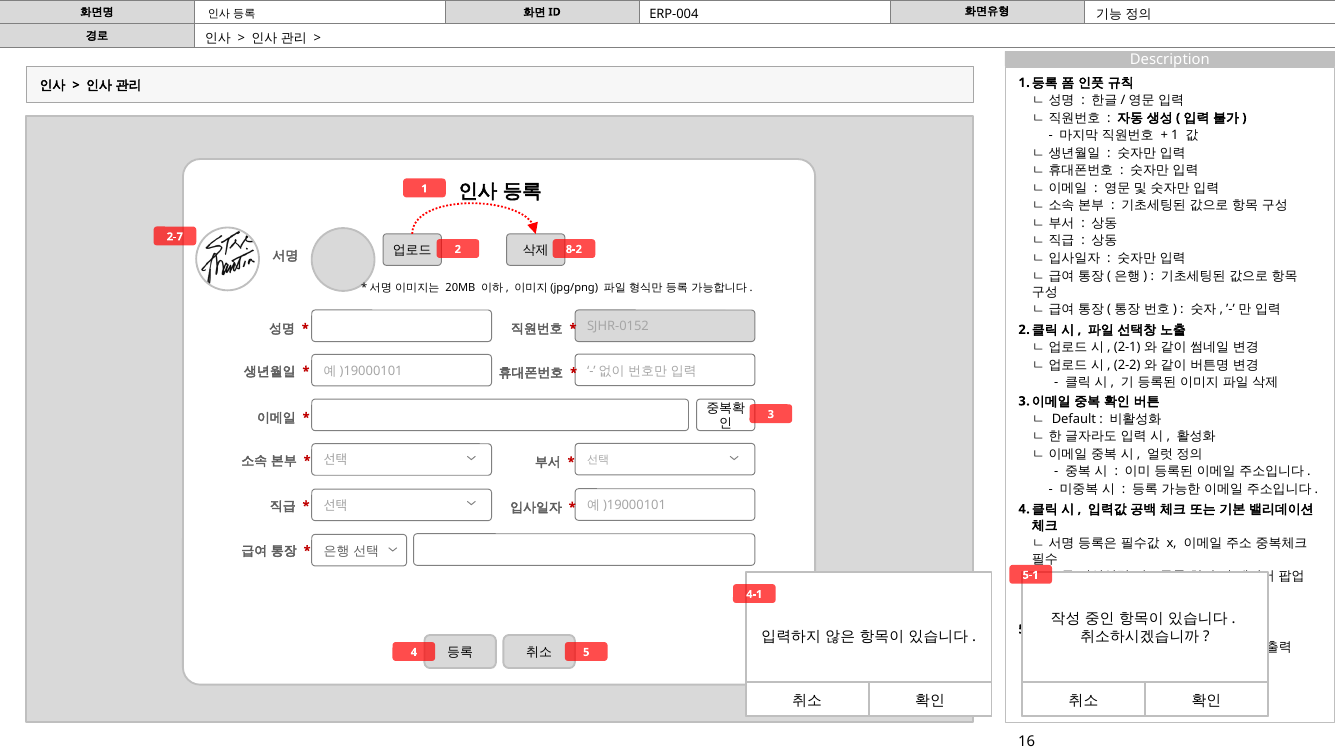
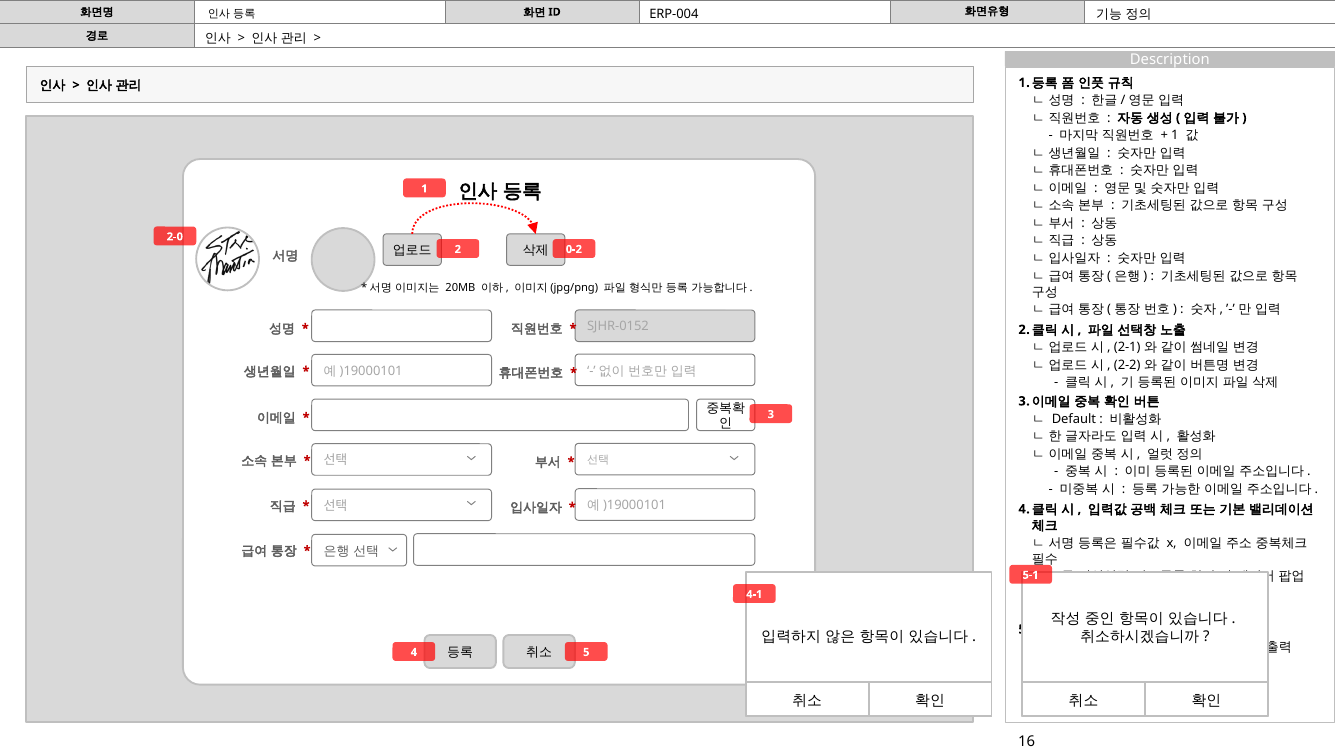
2-7: 2-7 -> 2-0 (175, 237)
8-2: 8-2 -> 0-2 (574, 249)
